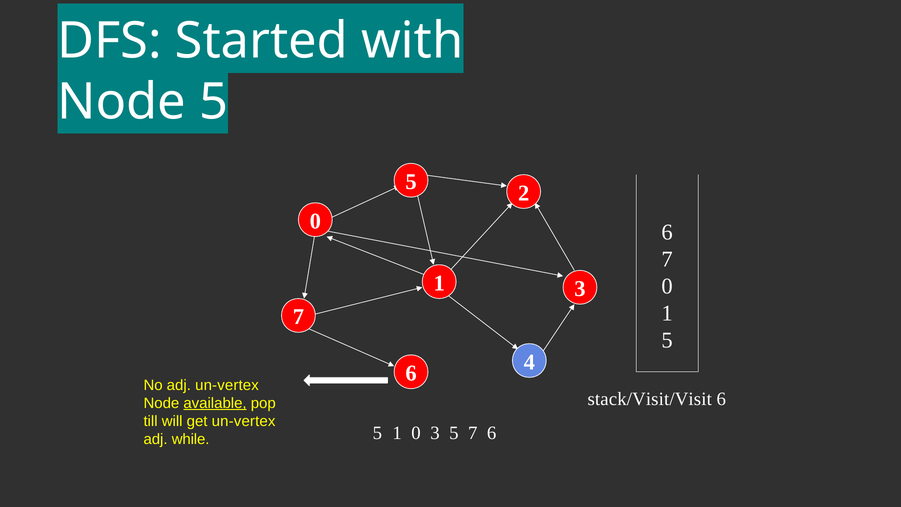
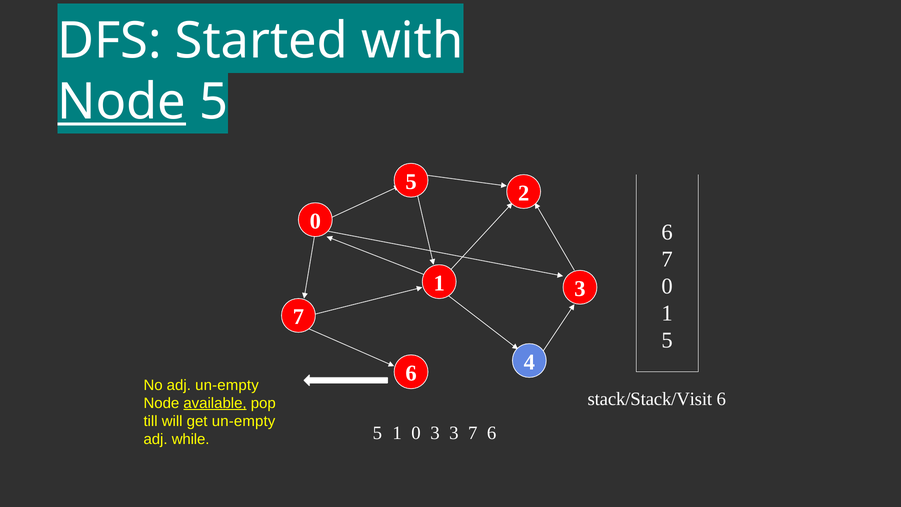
Node underline: none -> present (122, 102)
adj un-vertex: un-vertex -> un-empty (227, 385)
stack/Visit/Visit: stack/Visit/Visit -> stack/Stack/Visit (650, 399)
get un-vertex: un-vertex -> un-empty (244, 421)
3 5: 5 -> 3 (454, 433)
